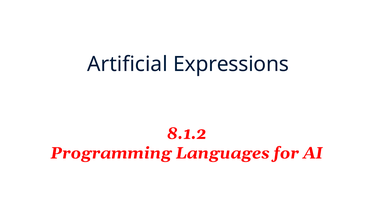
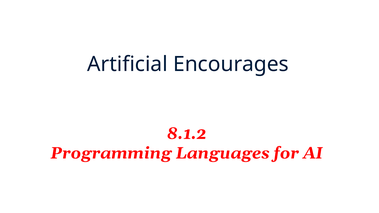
Expressions: Expressions -> Encourages (231, 64)
